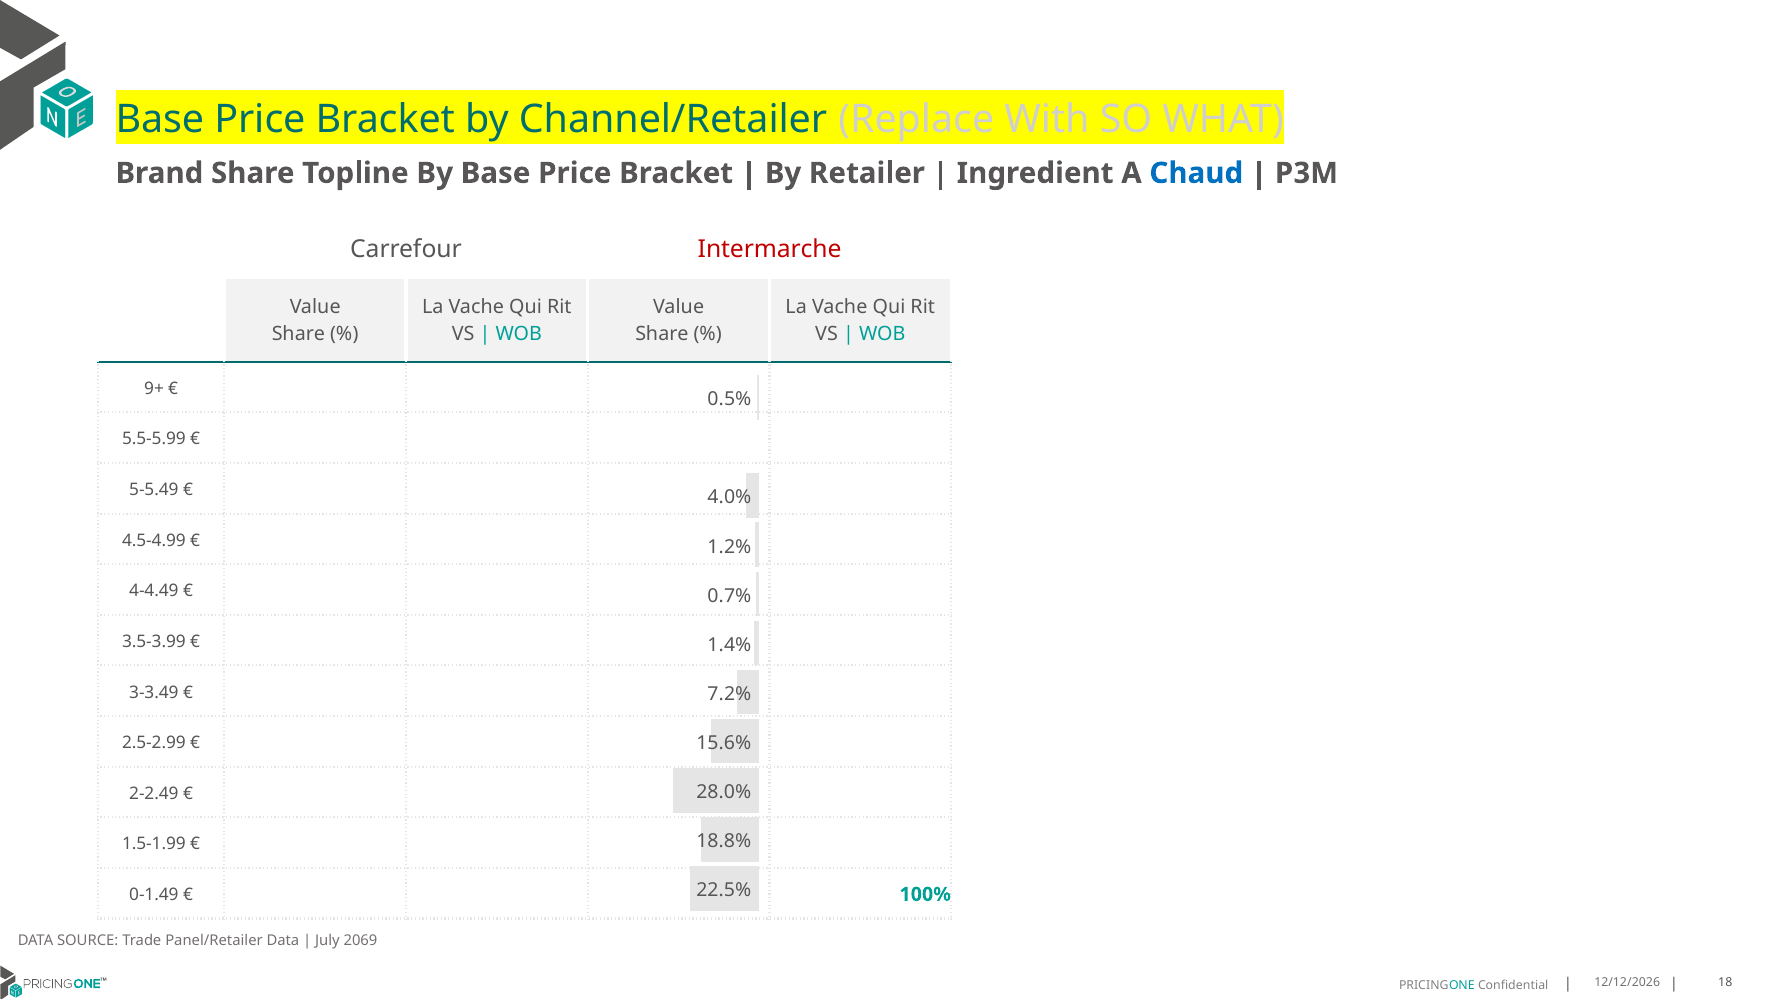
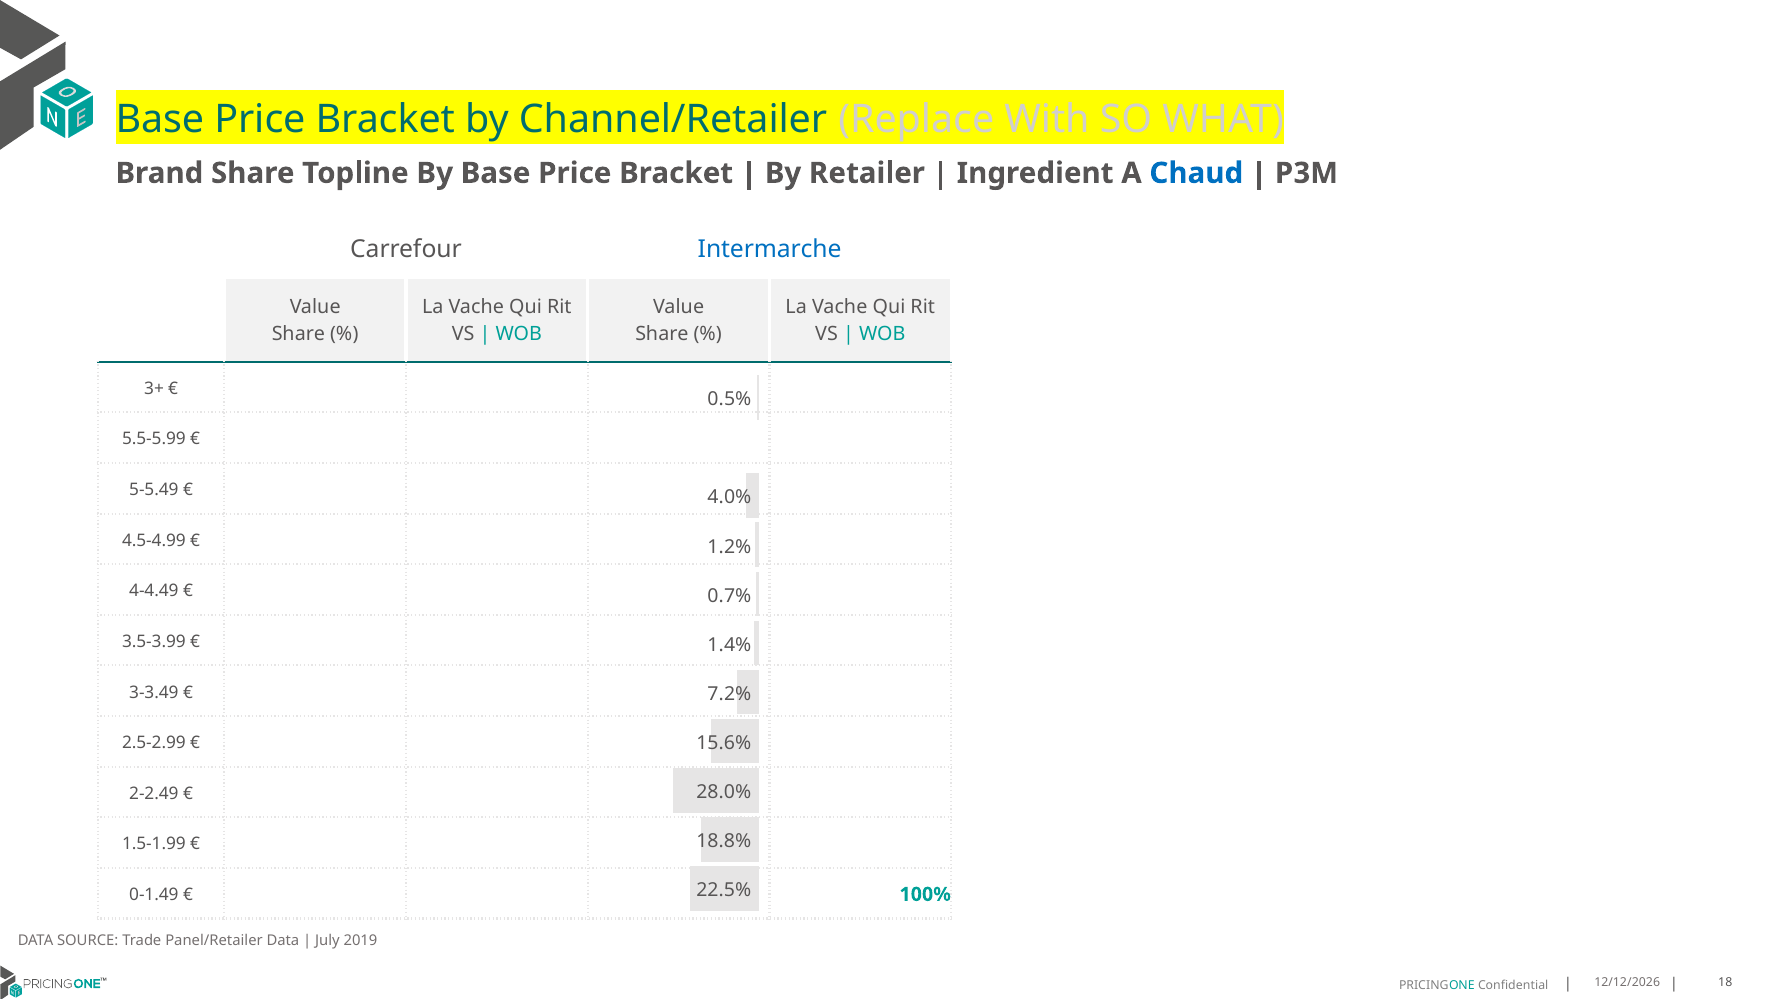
Intermarche colour: red -> blue (770, 249)
9+: 9+ -> 3+ (154, 389)
2069: 2069 -> 2019 (361, 941)
